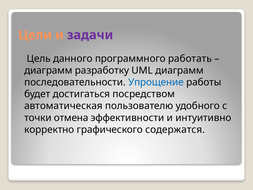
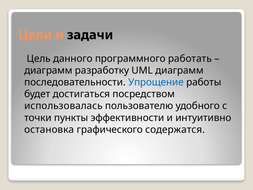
задачи colour: purple -> black (90, 35)
автоматическая: автоматическая -> использовалась (63, 106)
отмена: отмена -> пункты (71, 118)
корректно: корректно -> остановка (49, 129)
